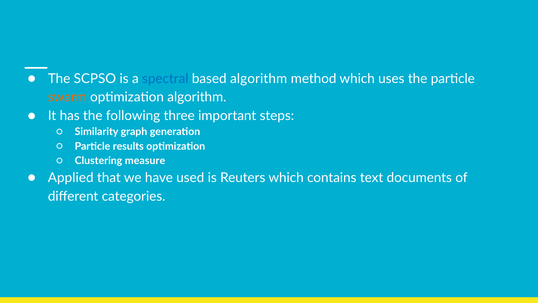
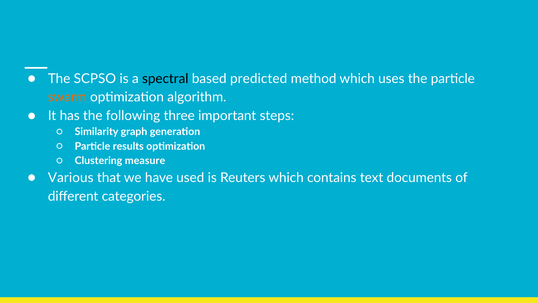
spectral colour: blue -> black (165, 79)
based algorithm: algorithm -> predicted (259, 79)
Applied: Applied -> Various (71, 177)
